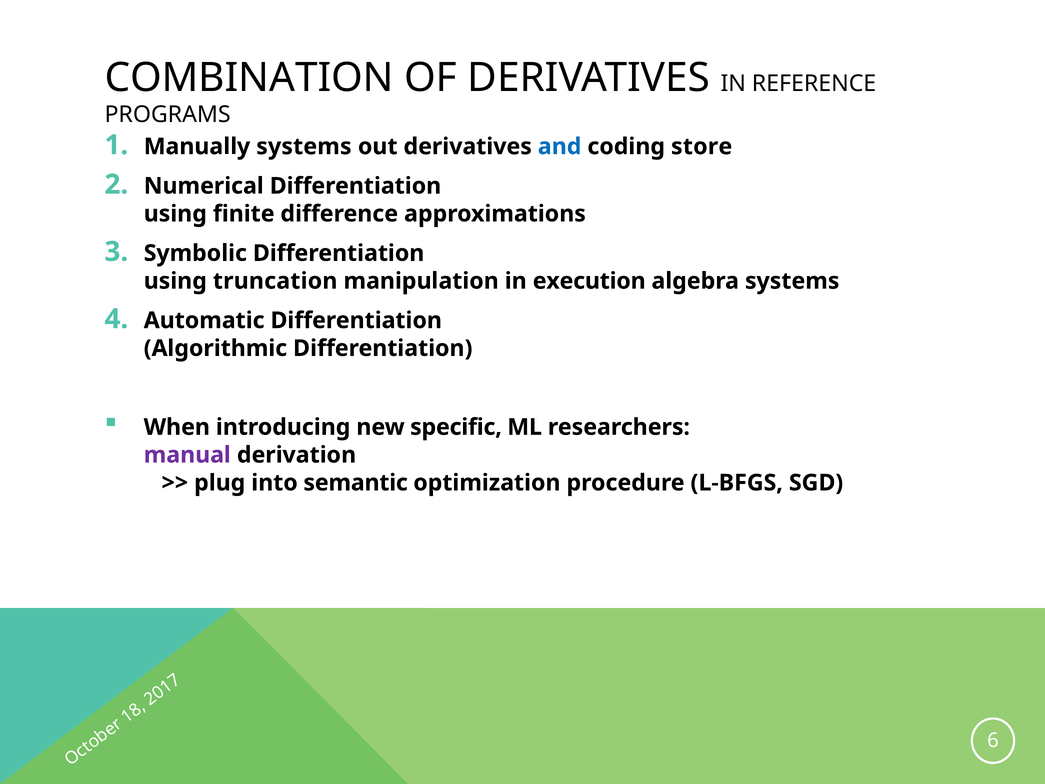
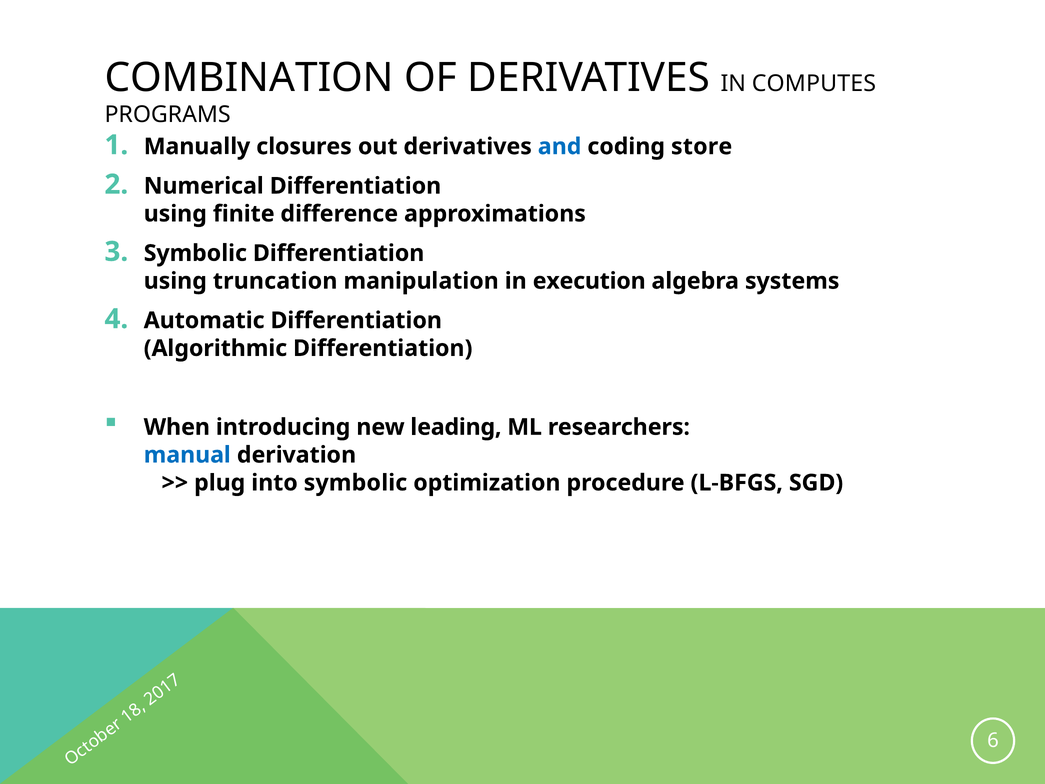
REFERENCE: REFERENCE -> COMPUTES (814, 83)
Manually systems: systems -> closures (304, 147)
specific: specific -> leading (456, 427)
manual colour: purple -> blue (187, 455)
into semantic: semantic -> symbolic (355, 483)
